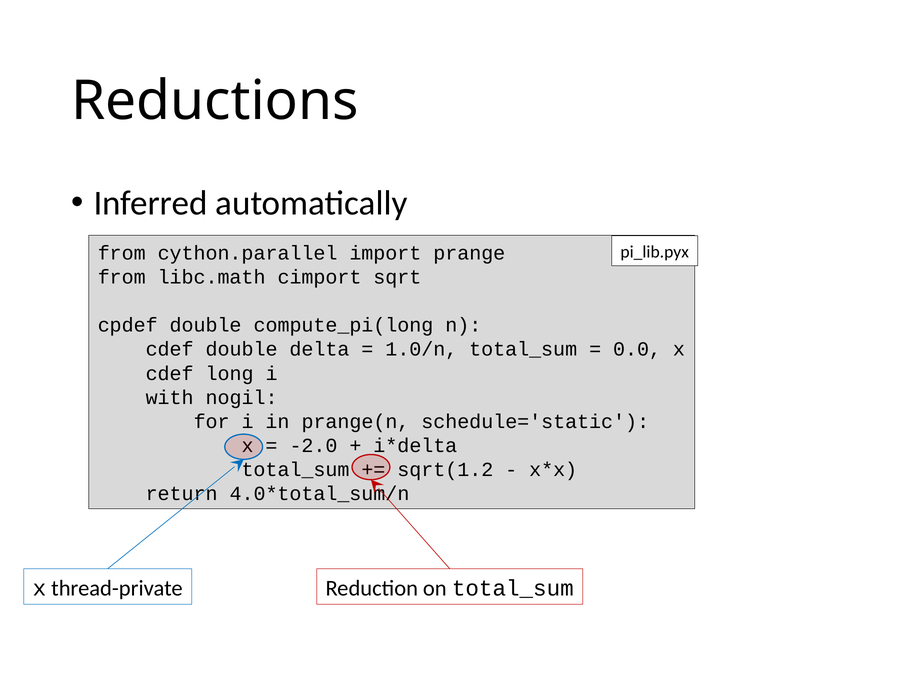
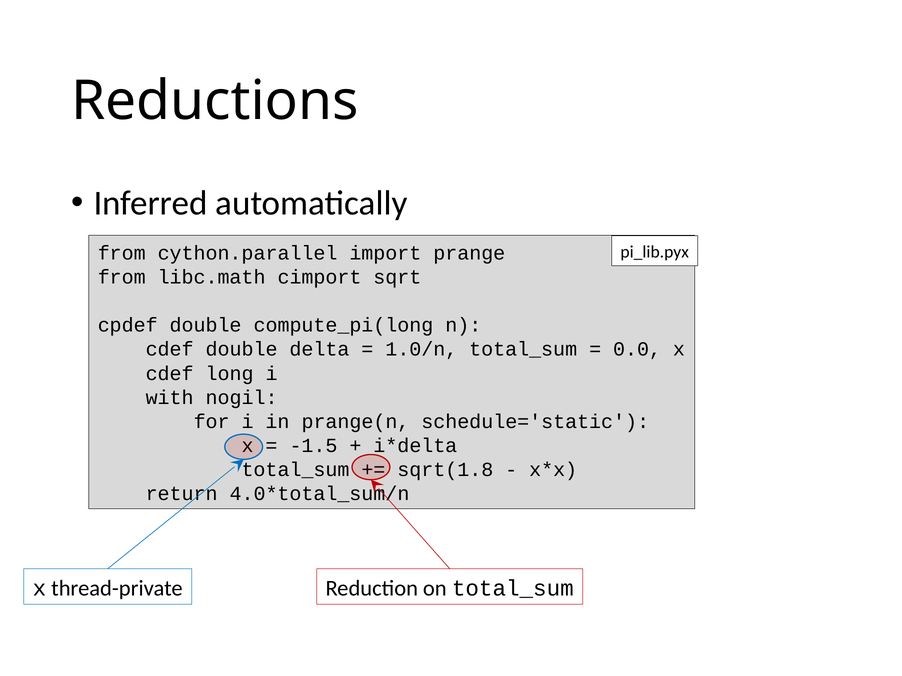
-2.0: -2.0 -> -1.5 (313, 446)
sqrt(1.2: sqrt(1.2 -> sqrt(1.8 (445, 470)
